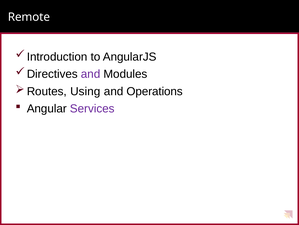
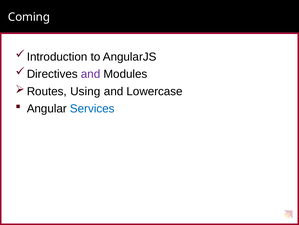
Remote: Remote -> Coming (29, 17)
Operations: Operations -> Lowercase (155, 91)
Services colour: purple -> blue (92, 108)
